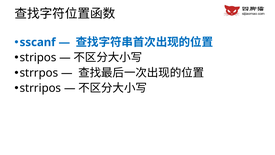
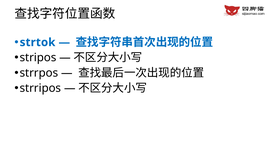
sscanf: sscanf -> strtok (38, 42)
